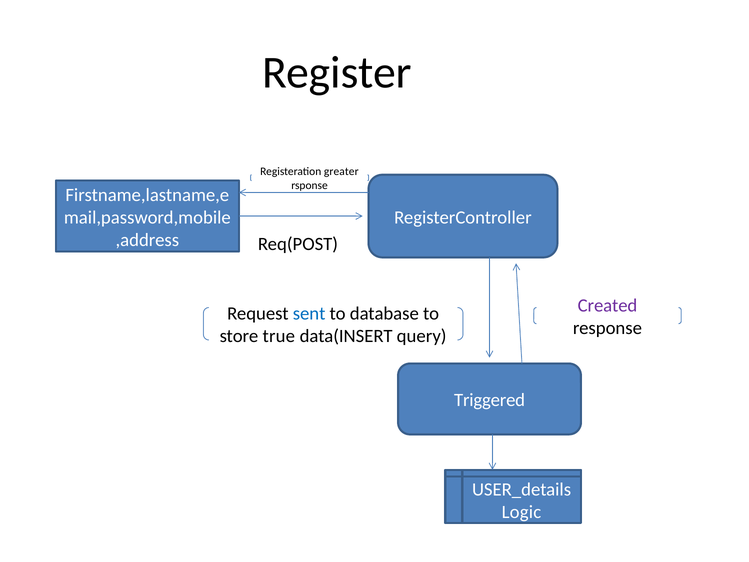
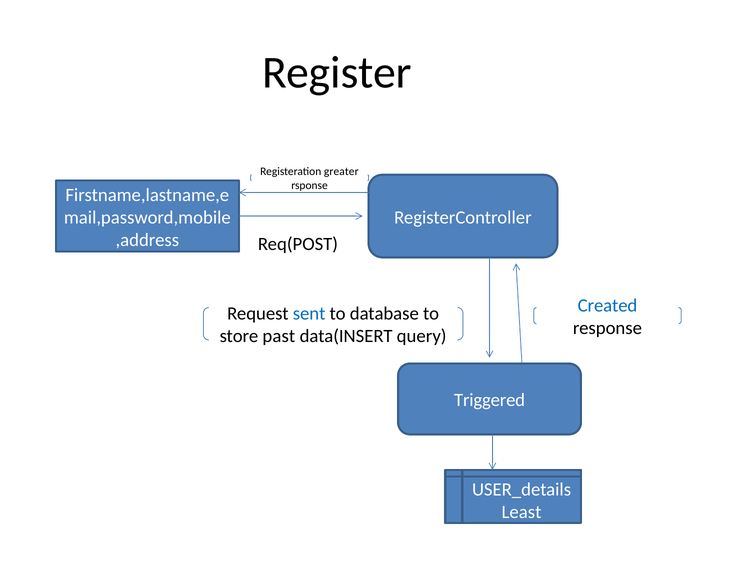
Created colour: purple -> blue (608, 306)
true: true -> past (279, 336)
Logic: Logic -> Least (521, 512)
